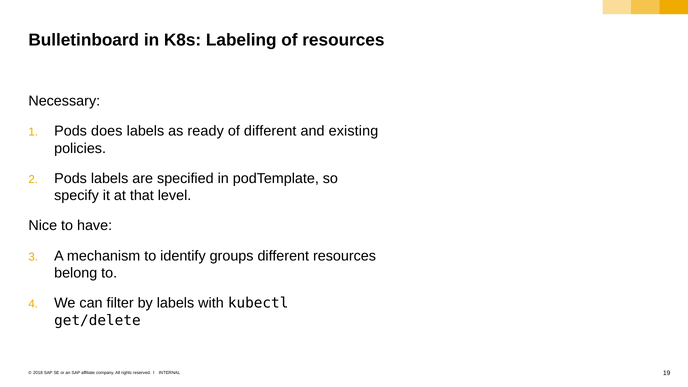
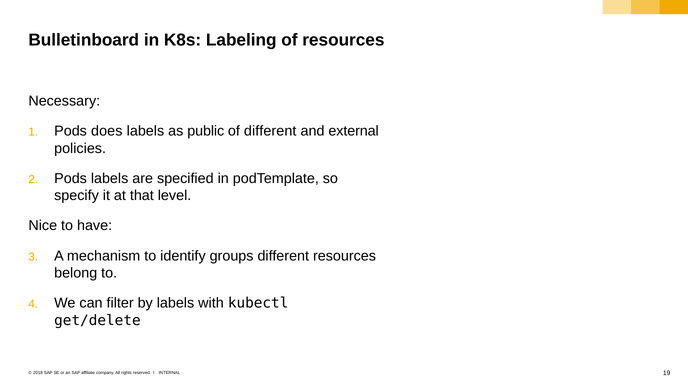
ready: ready -> public (206, 131)
existing: existing -> external (354, 131)
